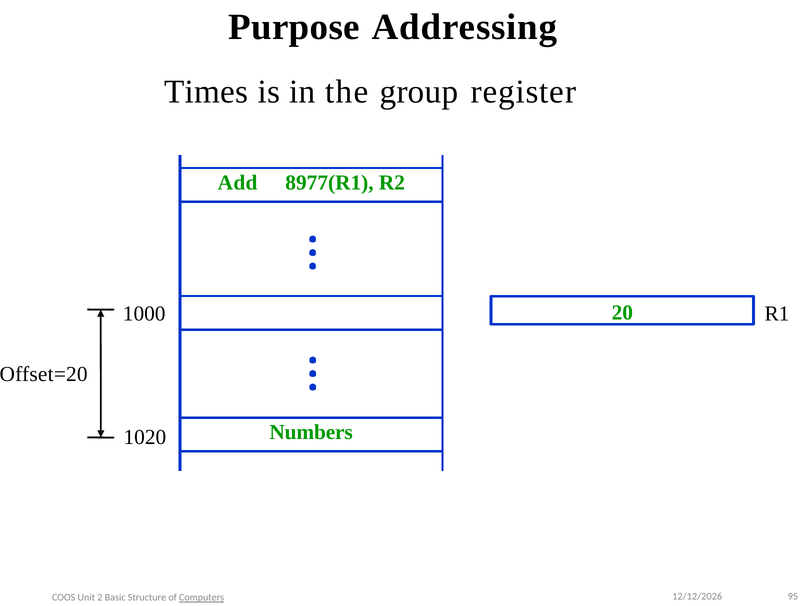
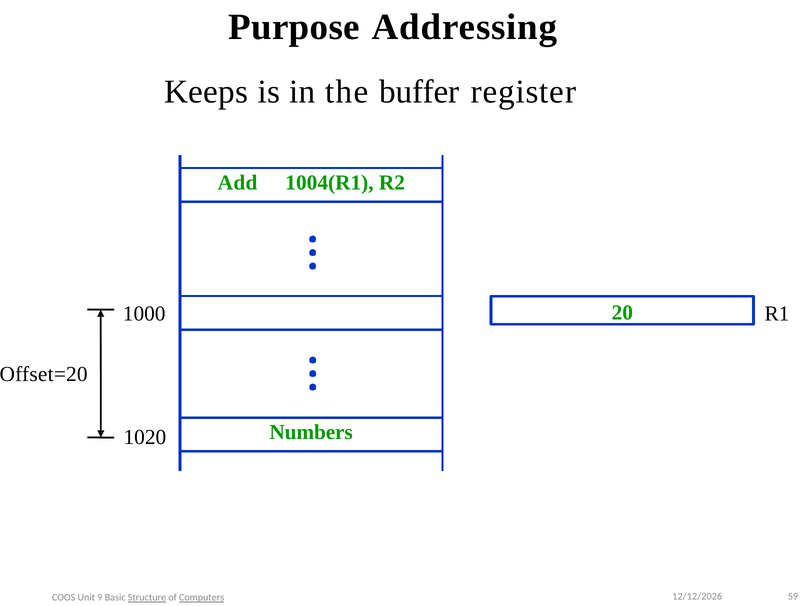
Times: Times -> Keeps (206, 92)
group: group -> buffer (419, 92)
8977(R1: 8977(R1 -> 1004(R1 (330, 183)
95: 95 -> 59 (793, 597)
2: 2 -> 9 (100, 598)
Structure underline: none -> present (147, 598)
